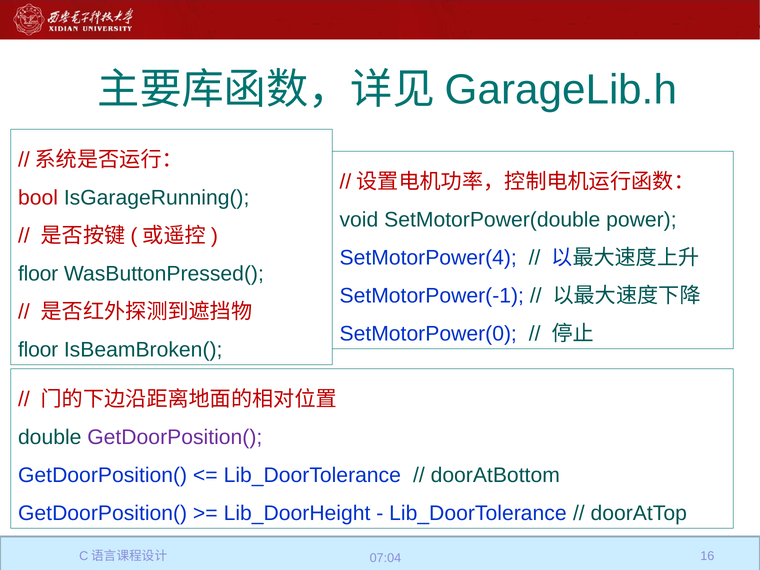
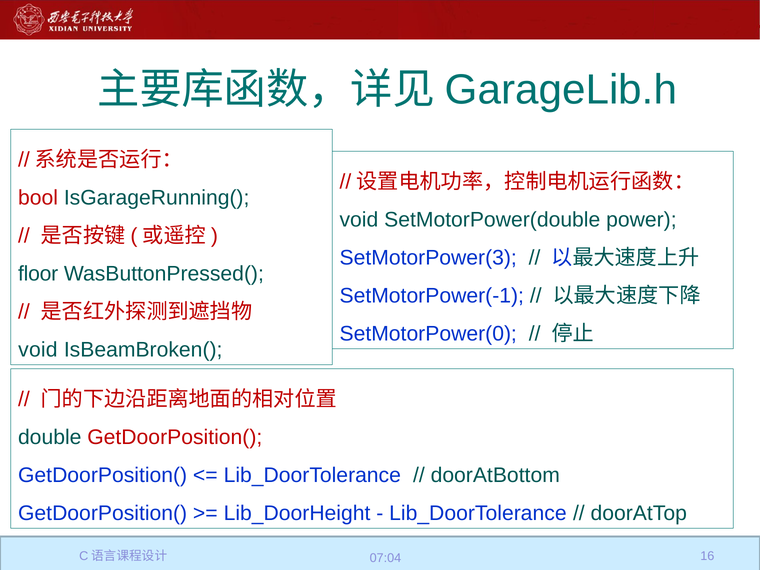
SetMotorPower(4: SetMotorPower(4 -> SetMotorPower(3 (428, 258)
floor: floor -> void (38, 350)
GetDoorPosition( colour: purple -> red (175, 437)
